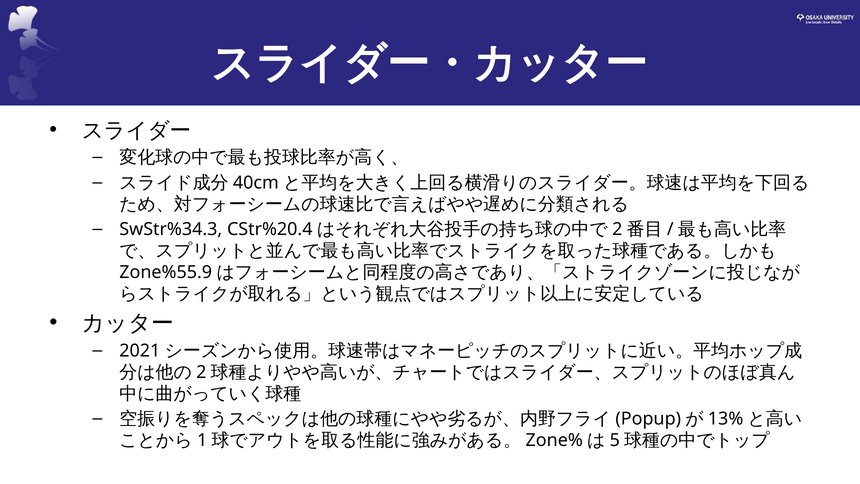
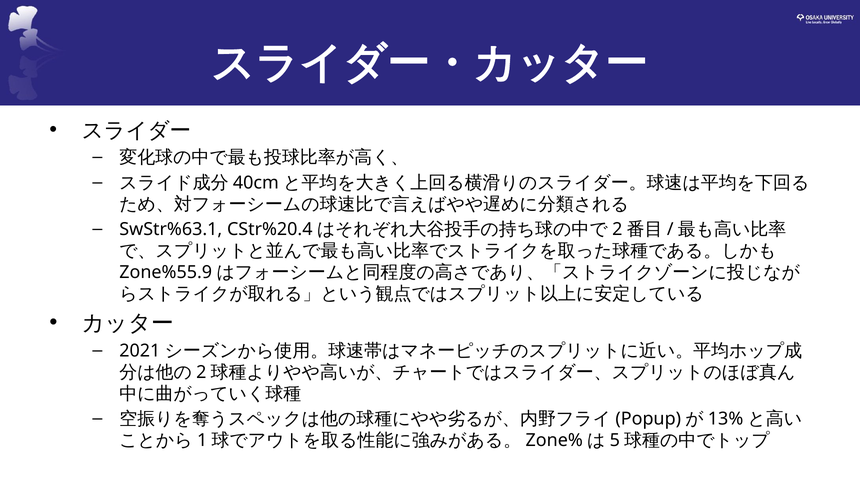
SwStr%34.3: SwStr%34.3 -> SwStr%63.1 (171, 229)
